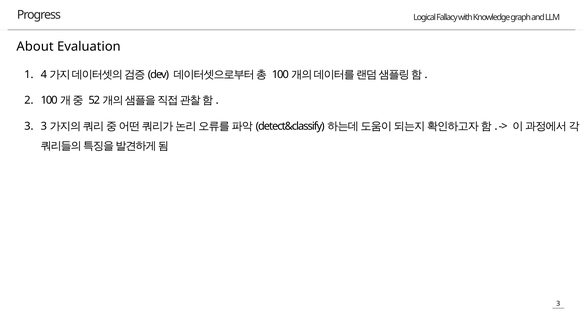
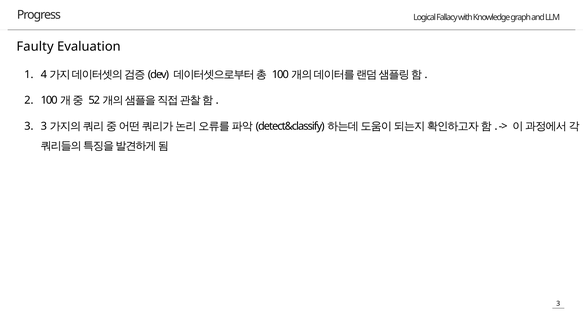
About: About -> Faulty (35, 46)
